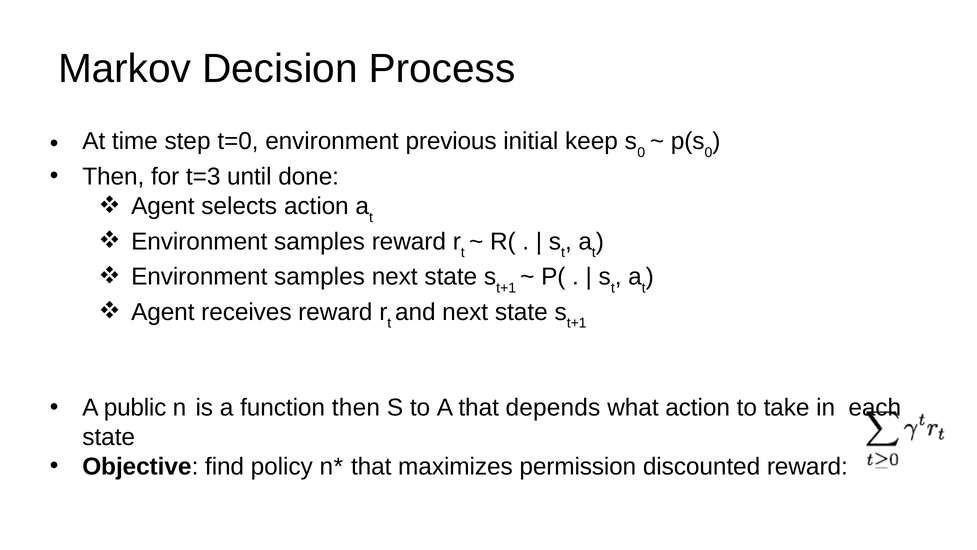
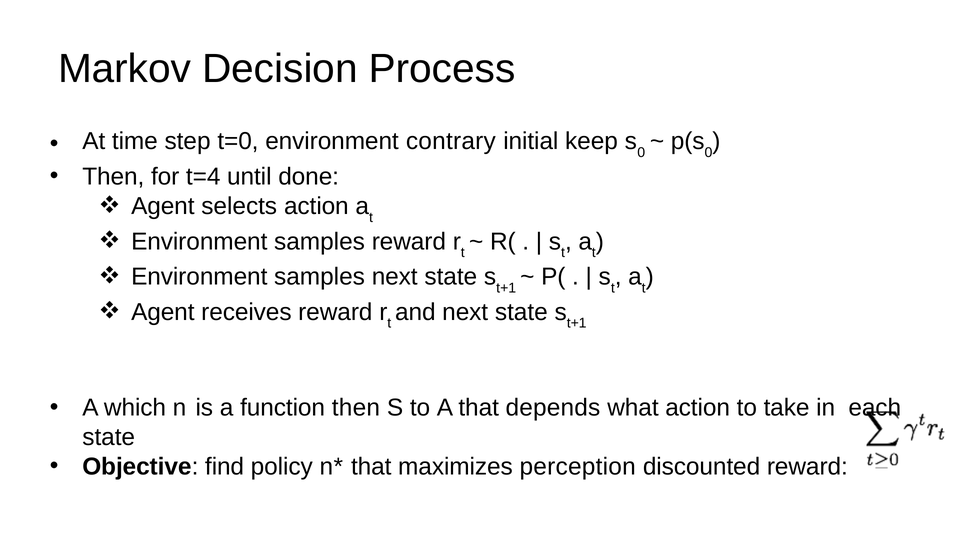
previous: previous -> contrary (451, 141)
t=3: t=3 -> t=4 (203, 177)
public: public -> which (135, 407)
permission: permission -> perception (578, 466)
